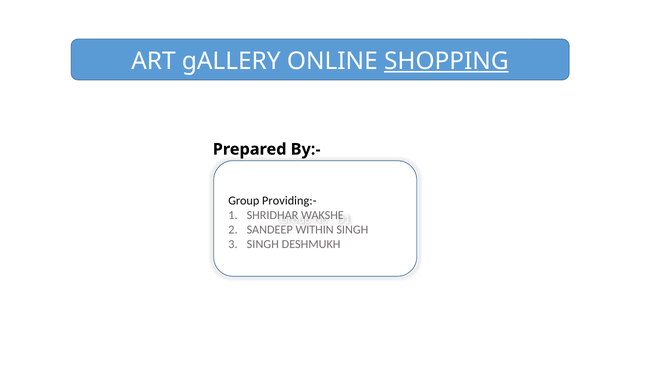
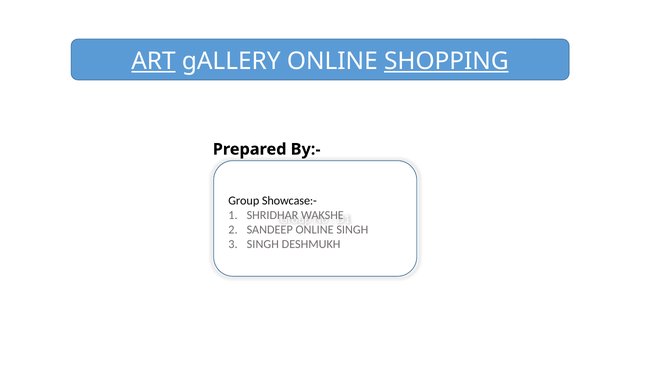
ART underline: none -> present (153, 61)
Providing:-: Providing:- -> Showcase:- (289, 201)
SANDEEP WITHIN: WITHIN -> ONLINE (315, 230)
